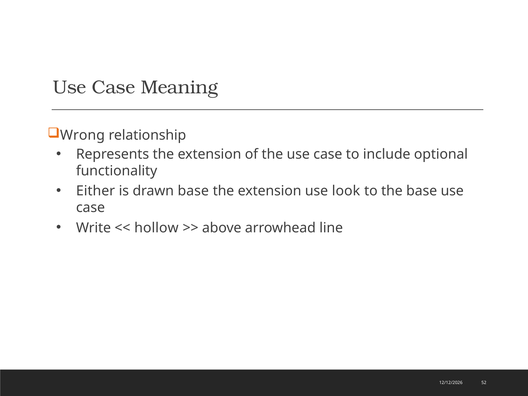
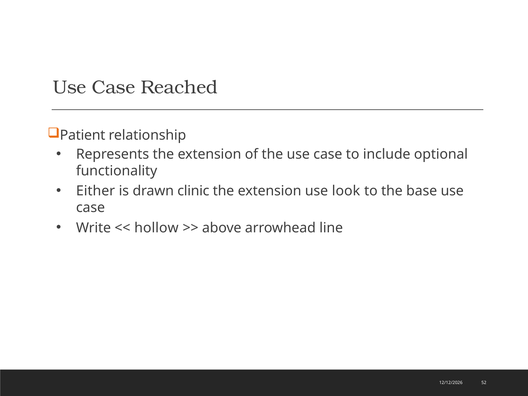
Meaning: Meaning -> Reached (179, 87)
Wrong: Wrong -> Patient (83, 135)
drawn base: base -> clinic (193, 191)
